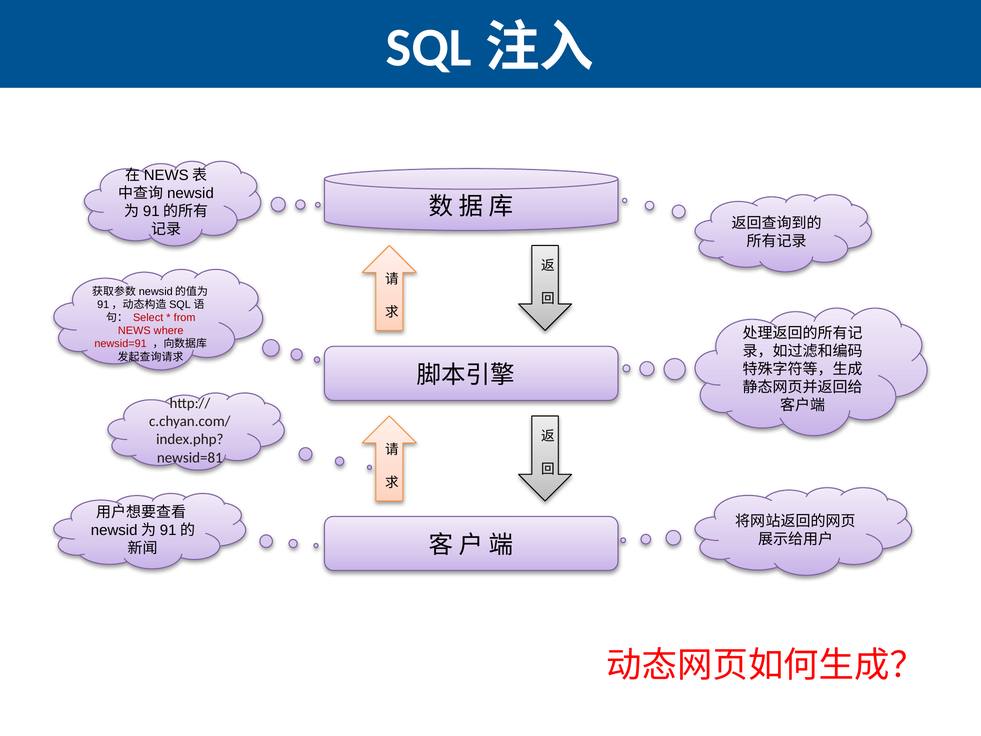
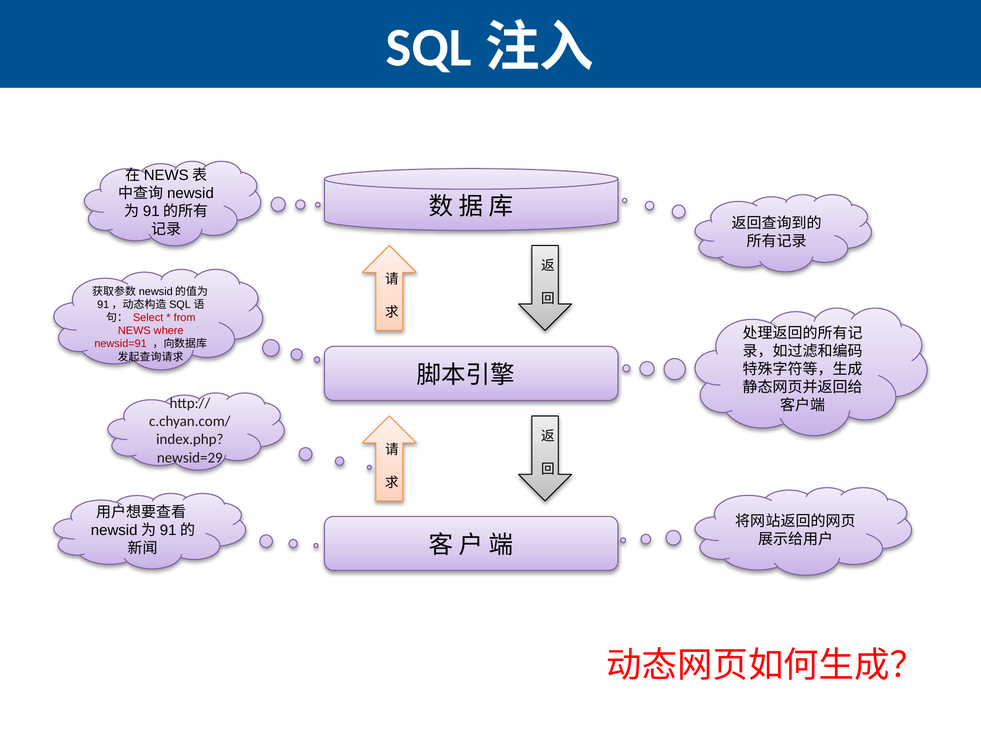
newsid=81: newsid=81 -> newsid=29 (190, 457)
